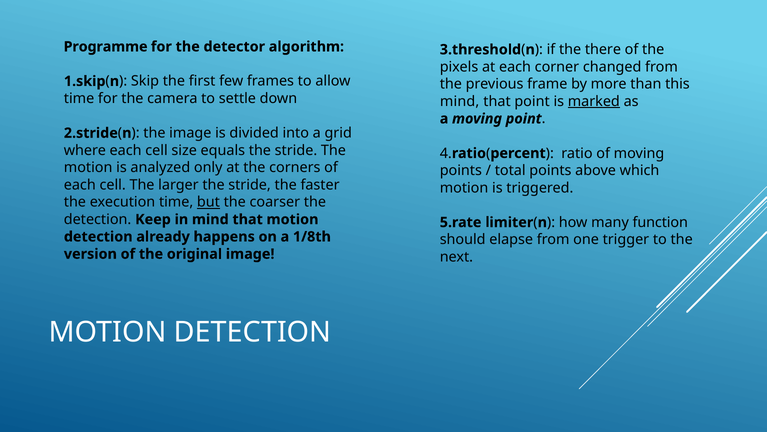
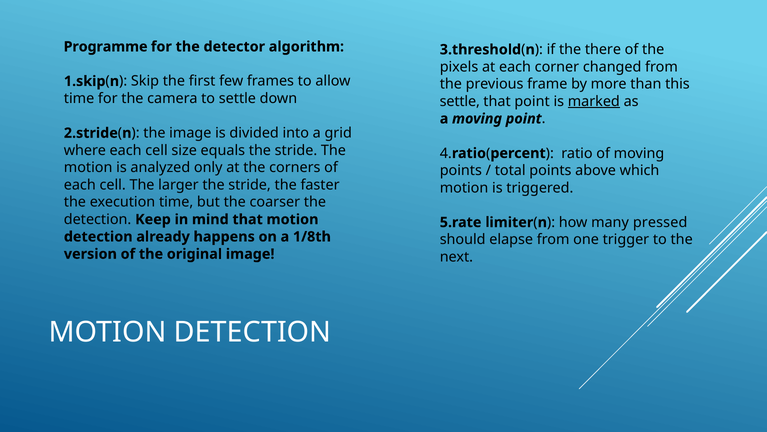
mind: mind -> settle (460, 101)
but underline: present -> none (208, 202)
function: function -> pressed (660, 222)
